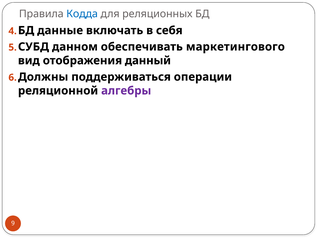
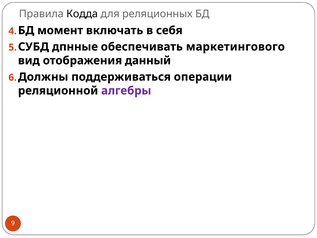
Кодда colour: blue -> black (82, 14)
данные: данные -> момент (60, 30)
данном: данном -> дпнные (75, 47)
